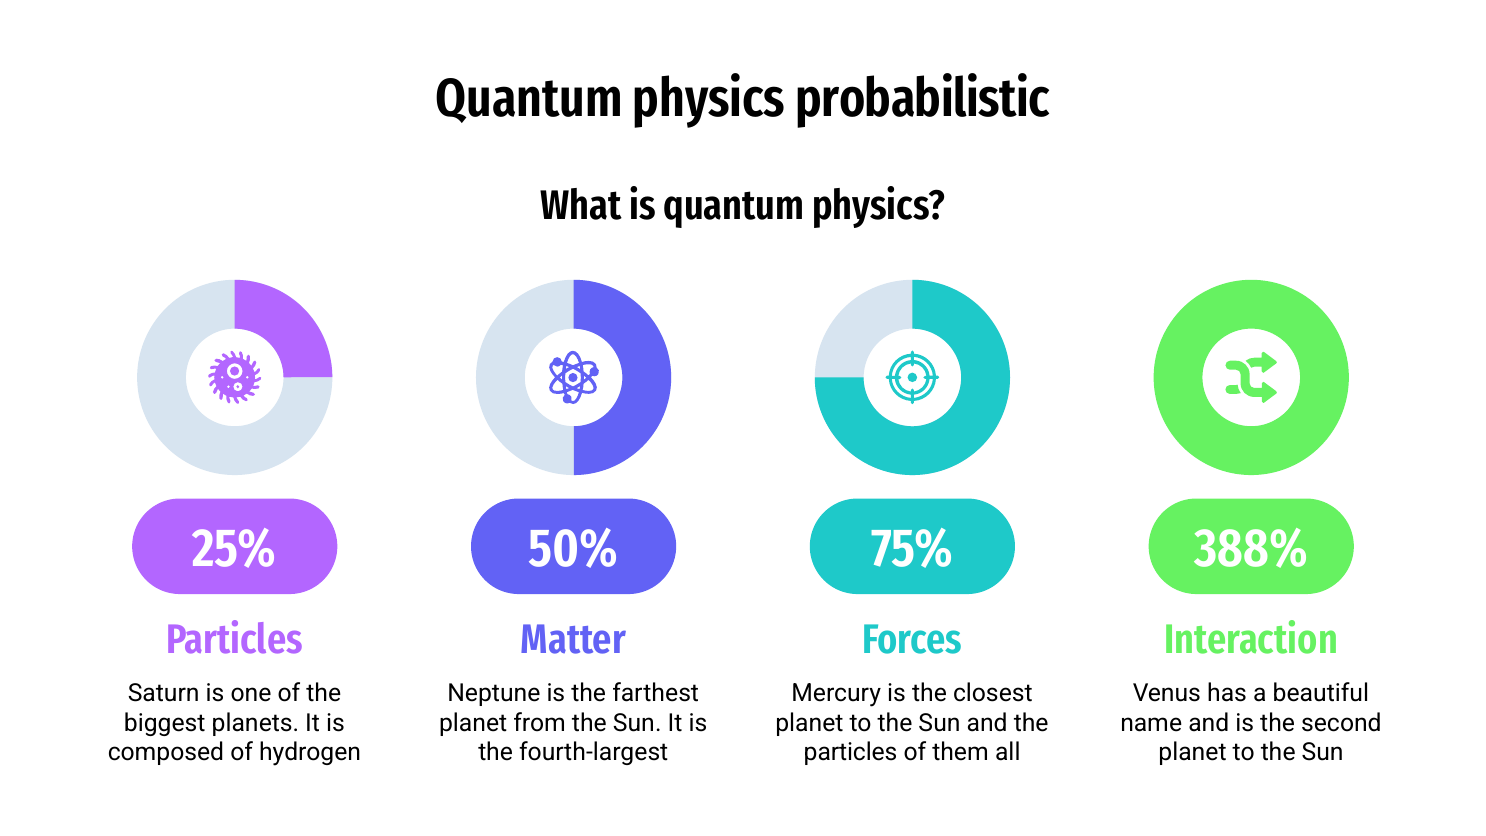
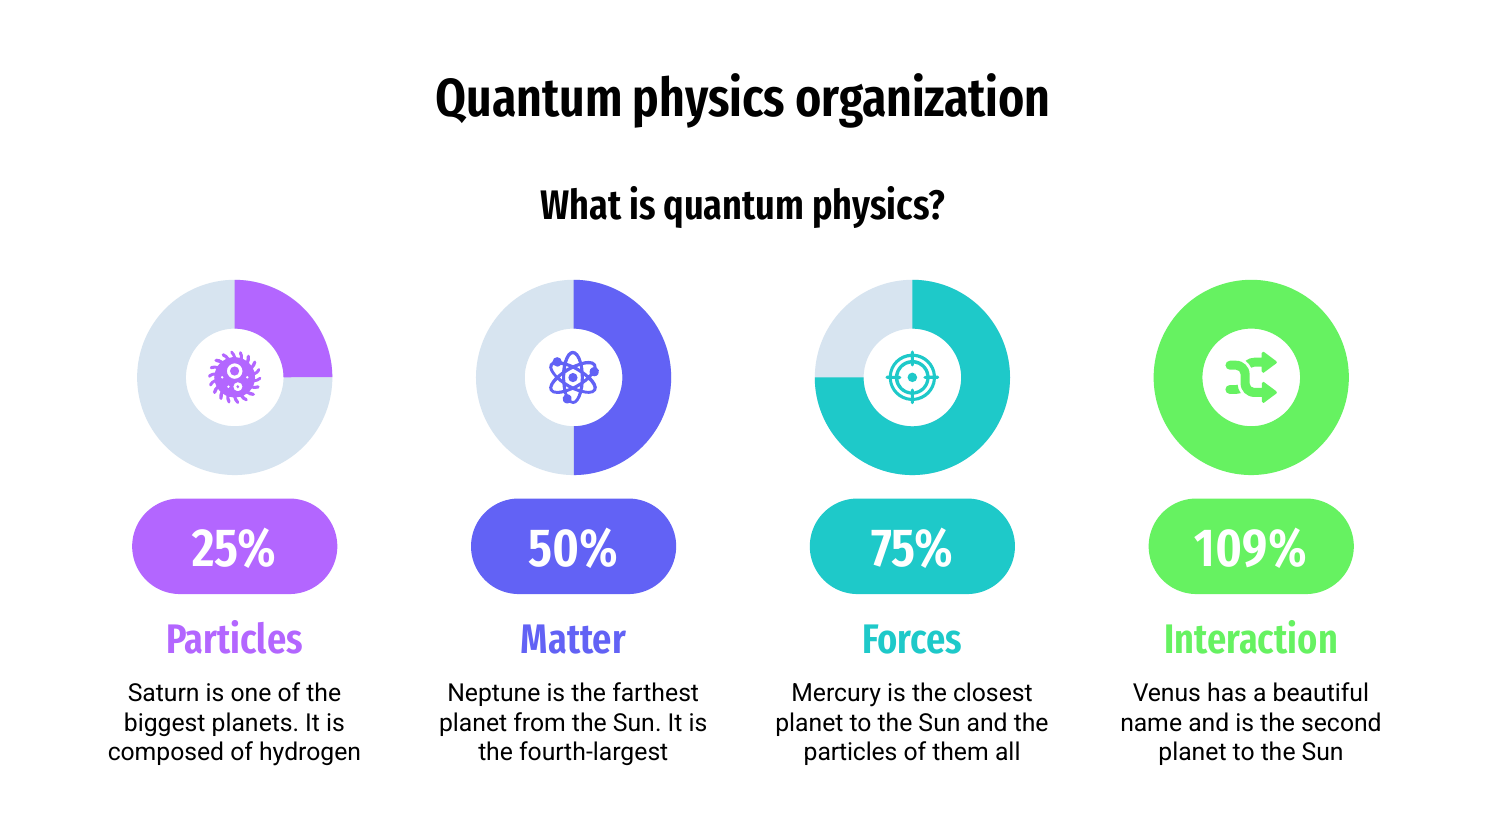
probabilistic: probabilistic -> organization (923, 99)
388%: 388% -> 109% (1251, 549)
